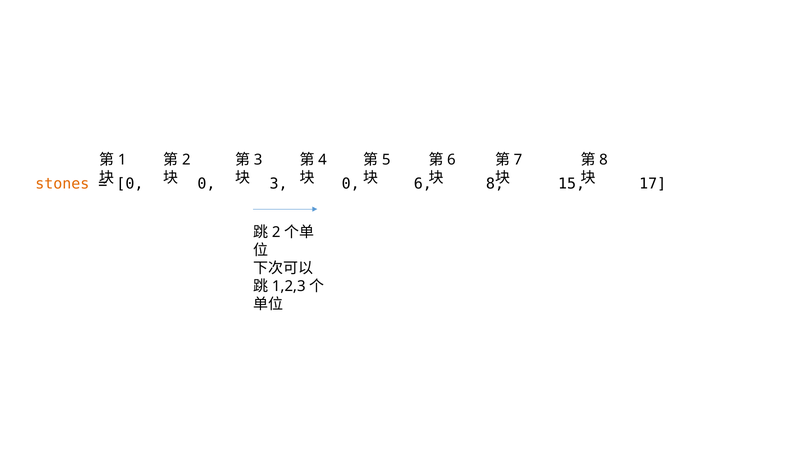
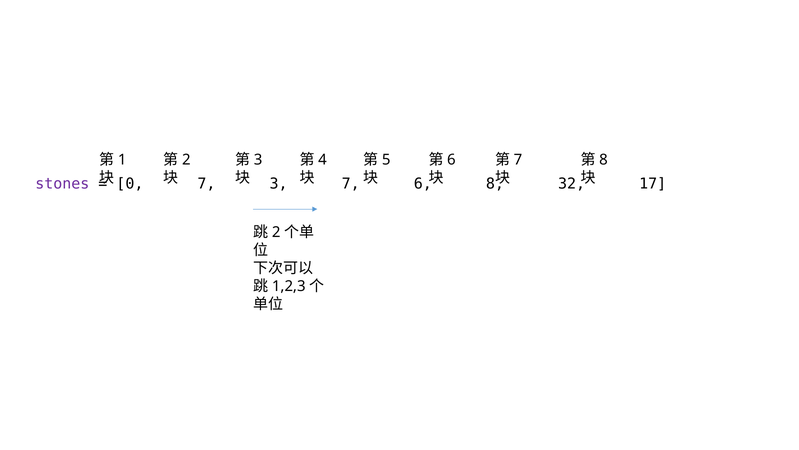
stones colour: orange -> purple (62, 184)
0 0: 0 -> 7 (206, 184)
3 0: 0 -> 7 (351, 184)
15: 15 -> 32 (572, 184)
